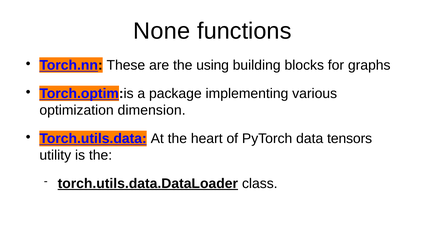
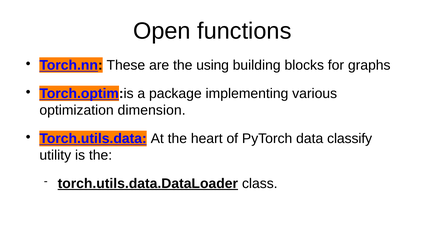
None: None -> Open (162, 31)
tensors: tensors -> classify (350, 139)
